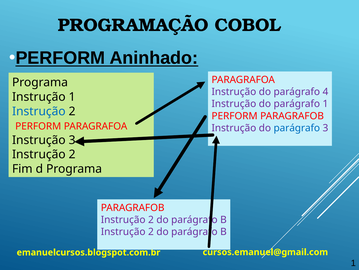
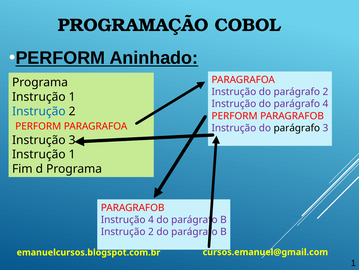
parágrafo 4: 4 -> 2 (325, 92)
parágrafo 1: 1 -> 4 (325, 104)
parágrafo colour: blue -> black (297, 128)
2: 2 -> 1 (72, 154)
2: 2 -> 4 (151, 219)
